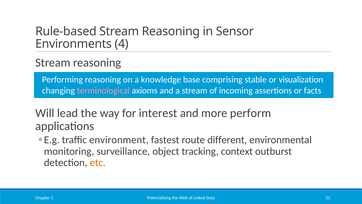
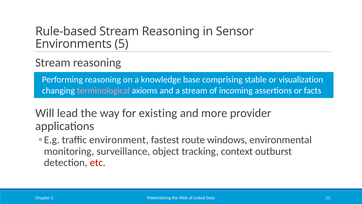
Environments 4: 4 -> 5 (122, 44)
interest: interest -> existing (158, 113)
perform: perform -> provider (251, 113)
different: different -> windows (227, 140)
etc colour: orange -> red (98, 162)
